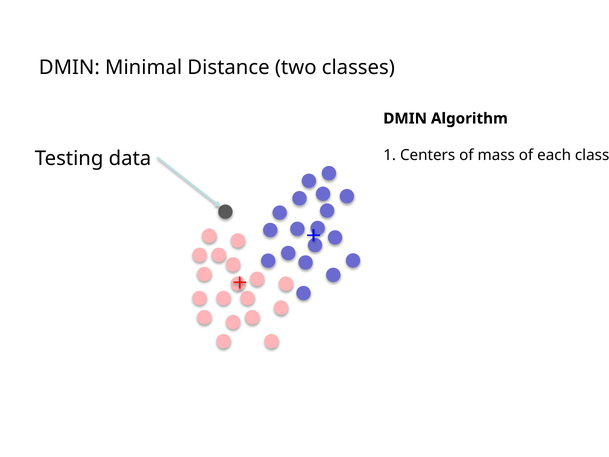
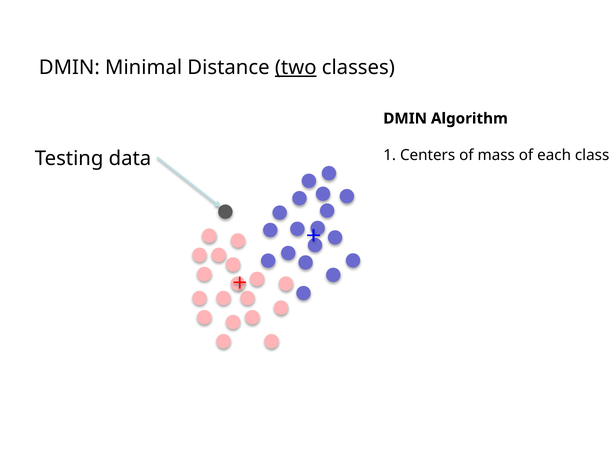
two underline: none -> present (296, 68)
